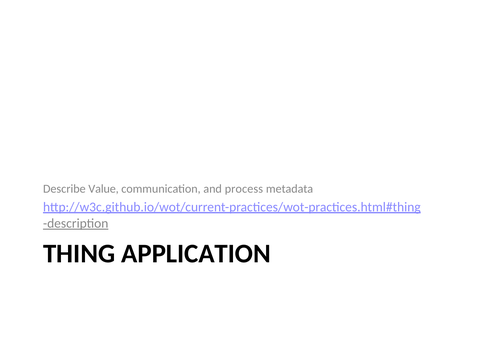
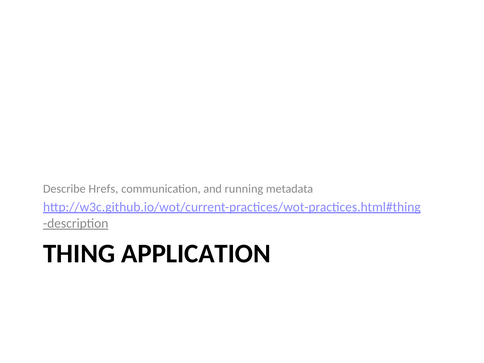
Value: Value -> Hrefs (103, 189)
process: process -> running (244, 189)
